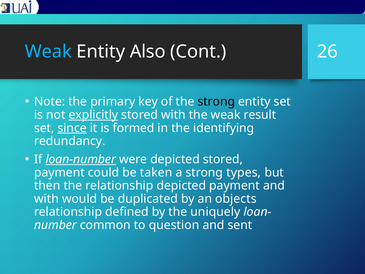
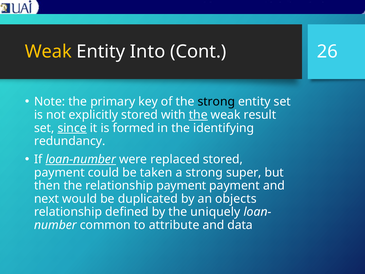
Weak colour: light blue -> yellow (48, 52)
Also: Also -> Into (148, 52)
explicitly underline: present -> none (93, 115)
the underline: none -> present (198, 115)
were depicted: depicted -> replaced (175, 159)
types: types -> super (244, 172)
relationship depicted: depicted -> payment (181, 185)
with: with -> next (47, 199)
question: question -> attribute (174, 225)
sent: sent -> data (240, 225)
